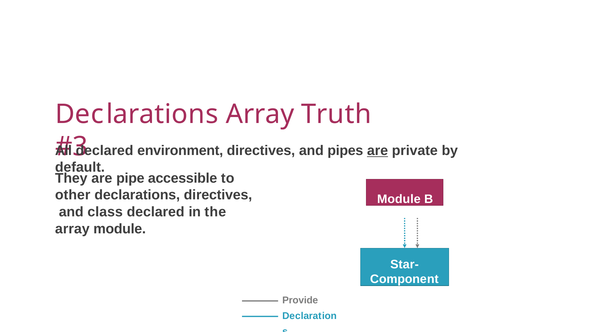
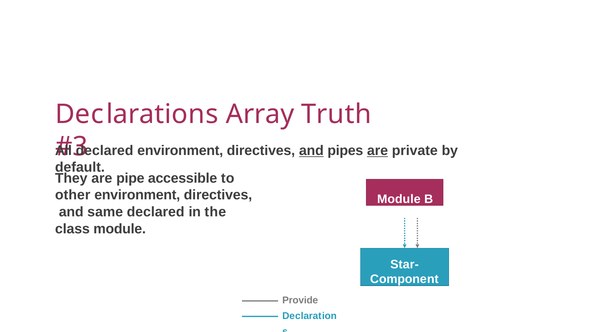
and underline: none -> present (311, 151)
other declarations: declarations -> environment (137, 195)
class: class -> same (105, 212)
array: array -> class (72, 229)
